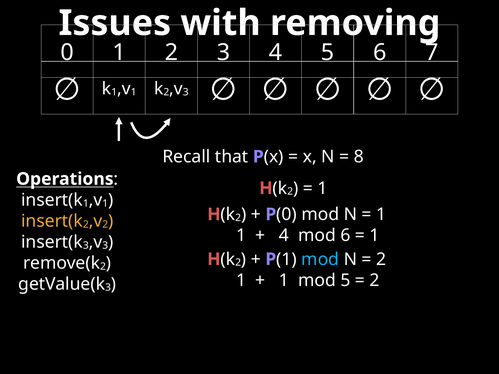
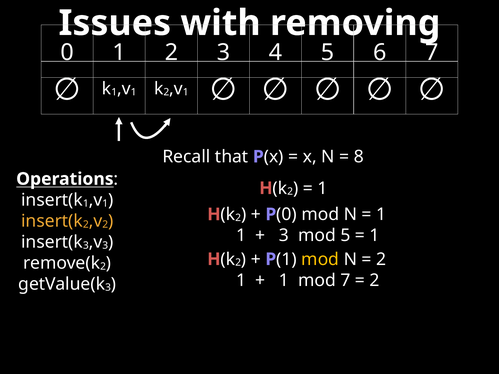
3: 3 -> 1 (186, 92)
4: 4 -> 3 (284, 236)
mod 6: 6 -> 5 (345, 236)
mod colour: light blue -> yellow (320, 259)
mod 5: 5 -> 7 (345, 280)
